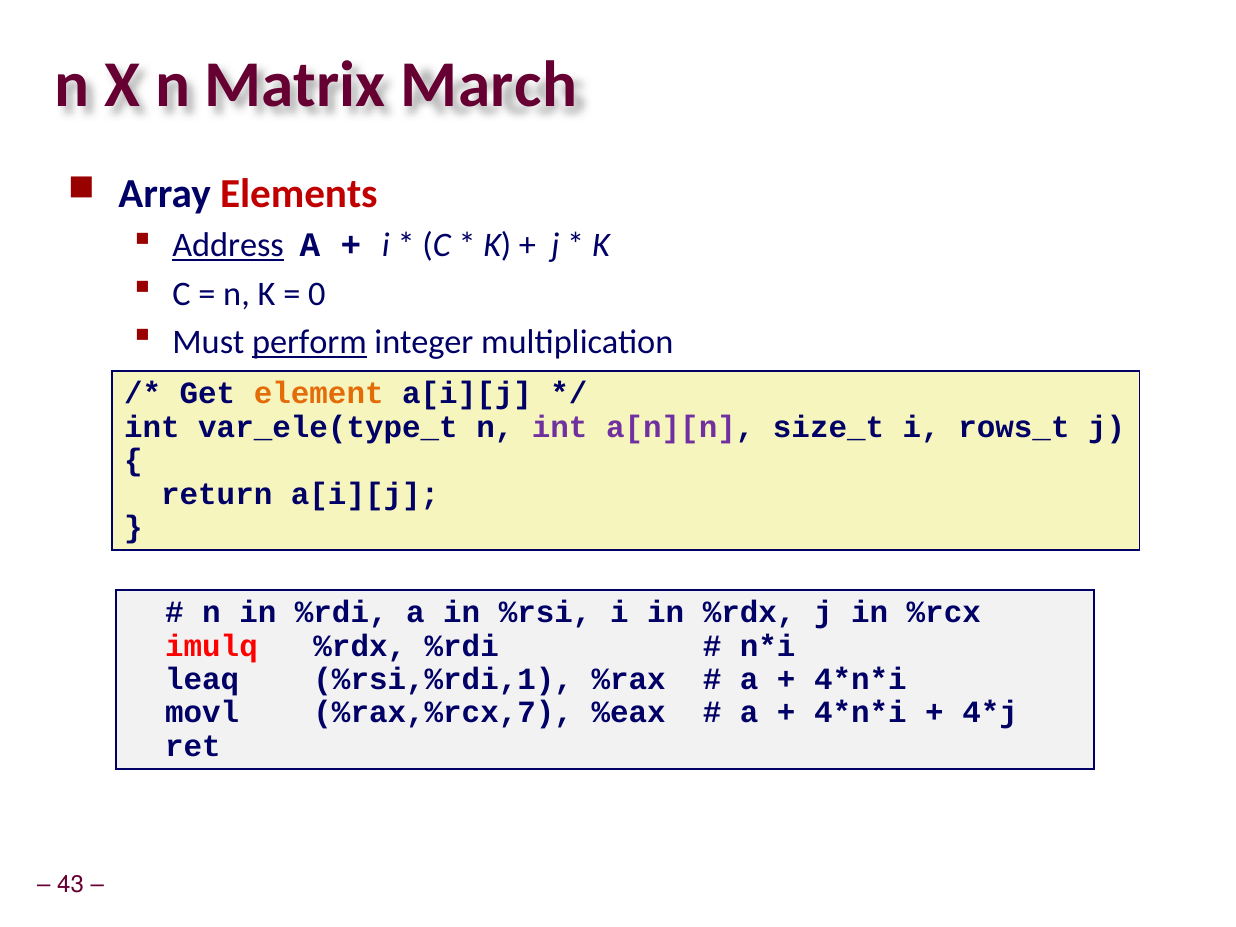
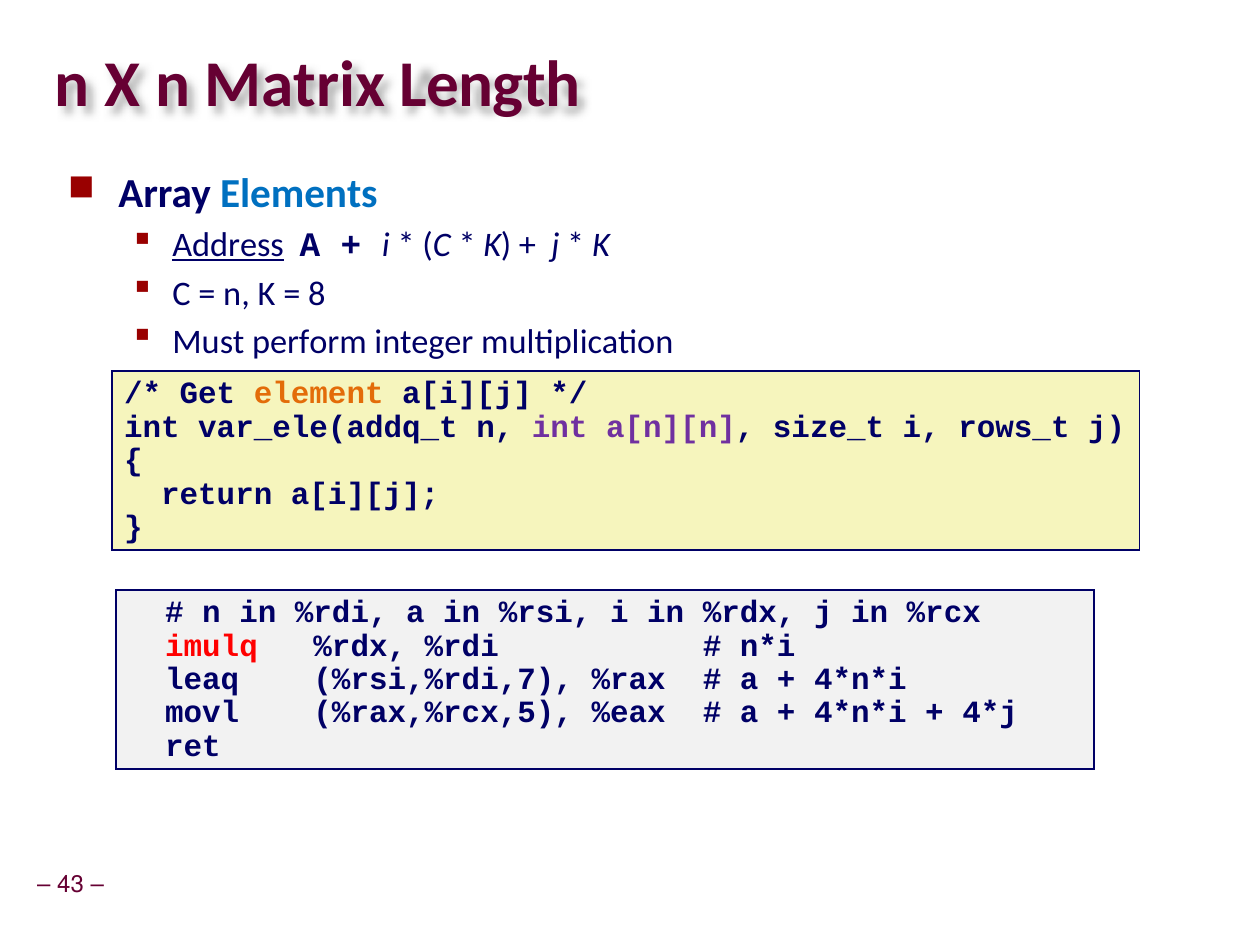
March: March -> Length (490, 85)
Elements colour: red -> blue (299, 194)
0: 0 -> 8 (317, 294)
perform underline: present -> none (309, 342)
var_ele(type_t: var_ele(type_t -> var_ele(addq_t (328, 427)
%rsi,%rdi,1: %rsi,%rdi,1 -> %rsi,%rdi,7 (443, 679)
%rax,%rcx,7: %rax,%rcx,7 -> %rax,%rcx,5 (443, 713)
